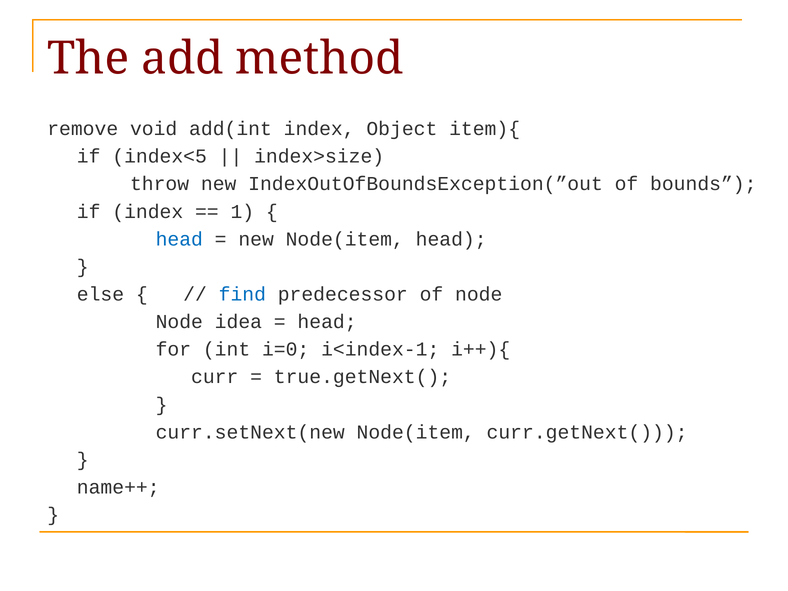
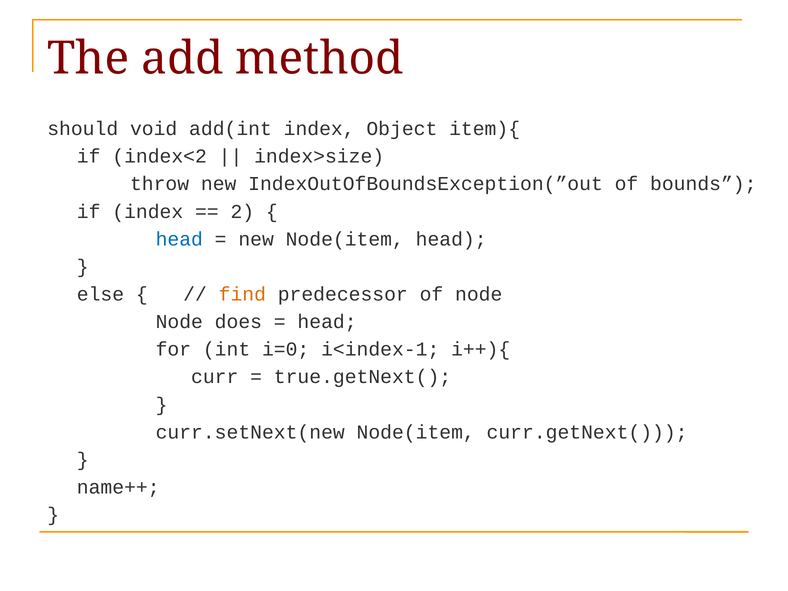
remove: remove -> should (83, 129)
index<5: index<5 -> index<2 (160, 156)
1: 1 -> 2 (242, 212)
find colour: blue -> orange (242, 294)
idea: idea -> does (238, 322)
